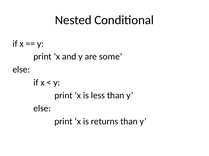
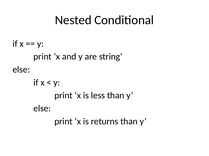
some: some -> string (111, 57)
